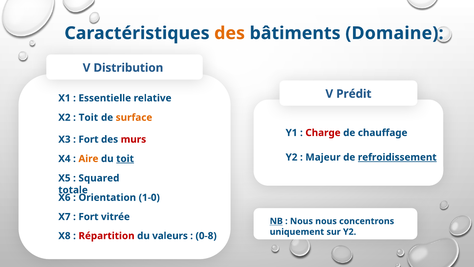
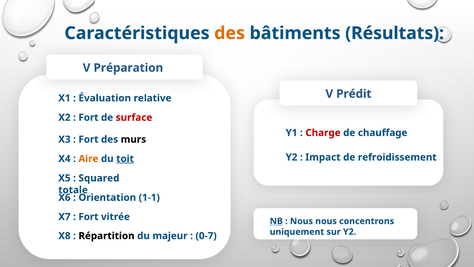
Domaine: Domaine -> Résultats (395, 33)
Distribution: Distribution -> Préparation (128, 68)
Essentielle: Essentielle -> Évaluation (105, 98)
Toit: Toit -> Fort (88, 117)
surface colour: orange -> red (134, 117)
murs colour: red -> black (133, 139)
Majeur: Majeur -> Impact (323, 157)
refroidissement underline: present -> none (397, 157)
1-0: 1-0 -> 1-1 (149, 197)
Répartition colour: red -> black (107, 236)
valeurs: valeurs -> majeur (170, 236)
0-8: 0-8 -> 0-7 (206, 236)
